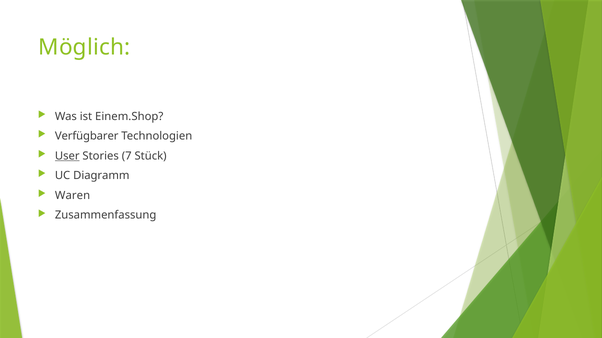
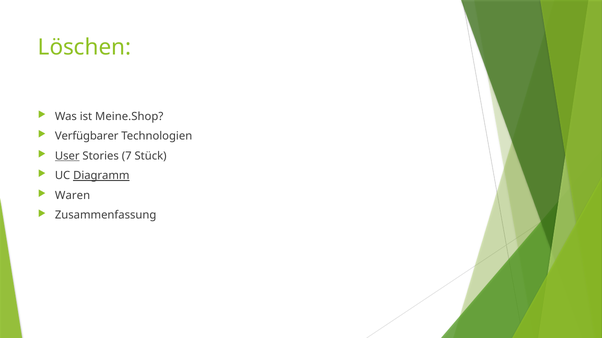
Möglich: Möglich -> Löschen (85, 47)
Einem.Shop: Einem.Shop -> Meine.Shop (129, 117)
Diagramm underline: none -> present (101, 176)
